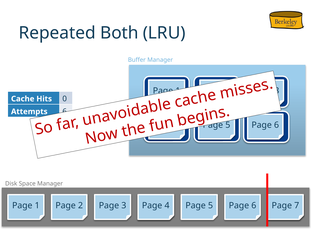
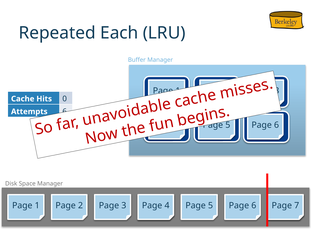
Both: Both -> Each (119, 33)
